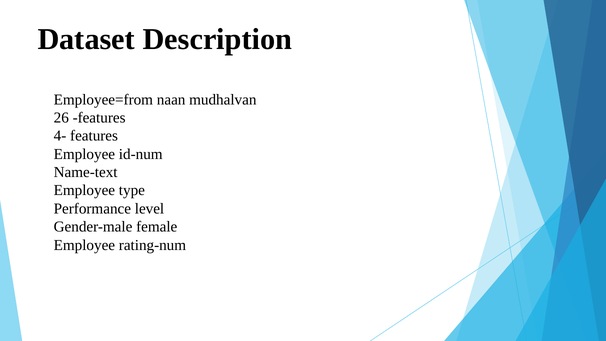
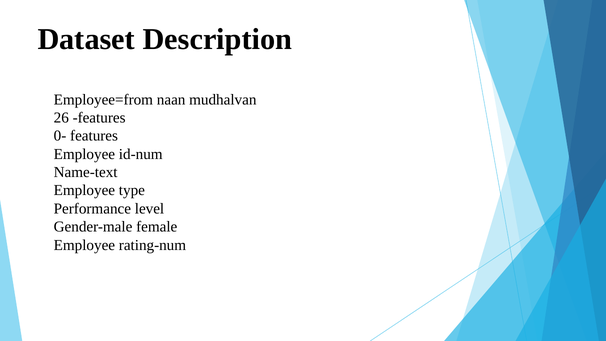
4-: 4- -> 0- (60, 136)
